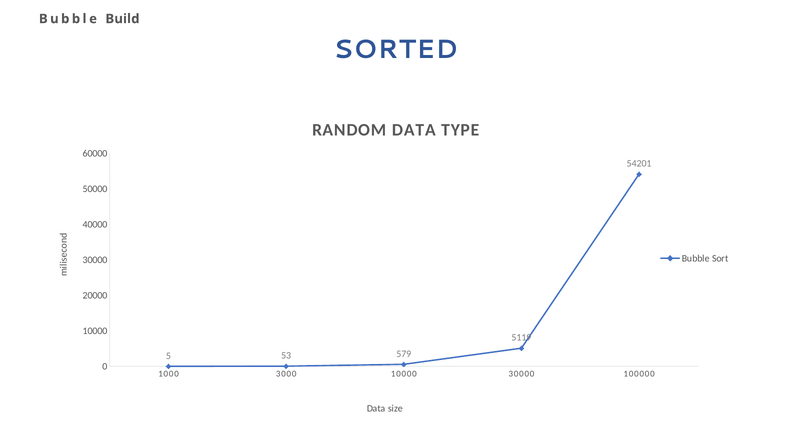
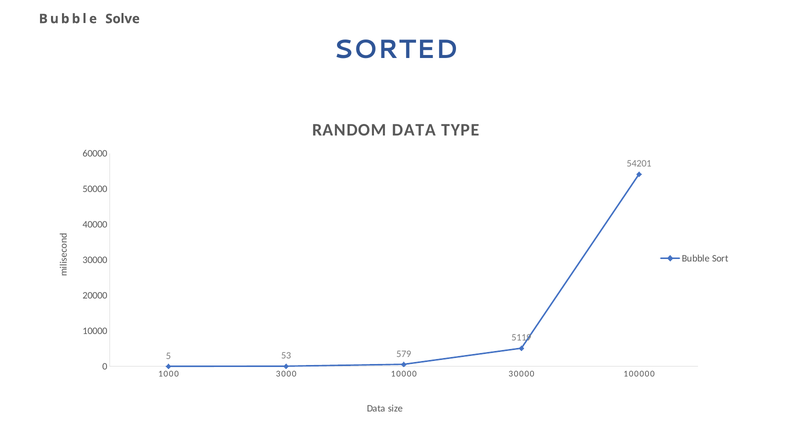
Build: Build -> Solve (123, 19)
